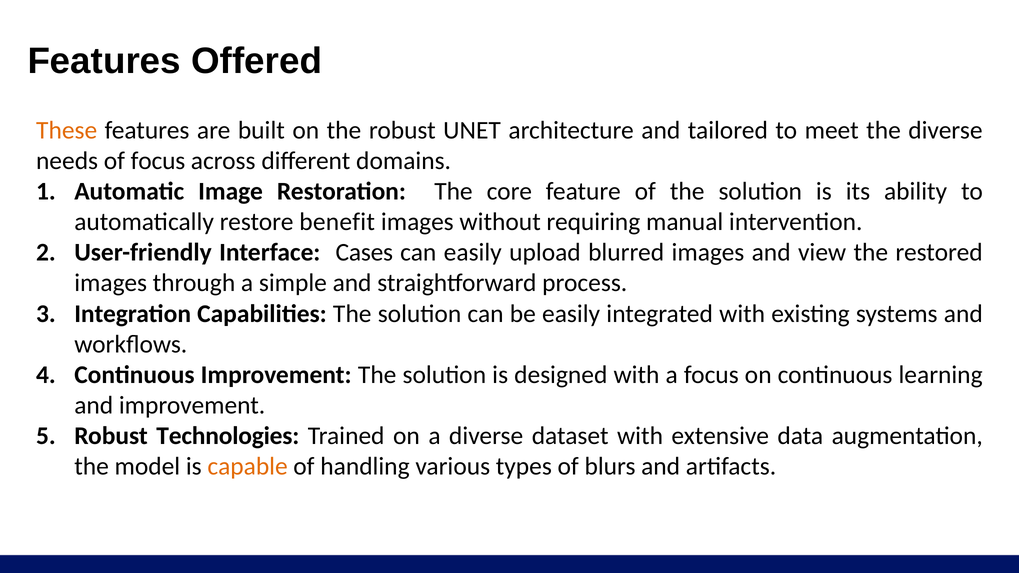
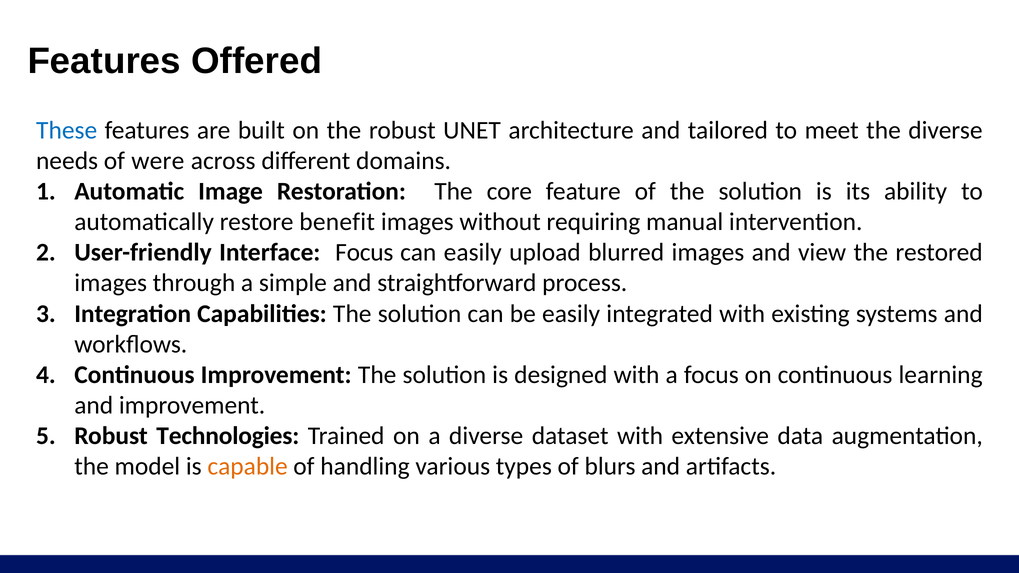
These colour: orange -> blue (67, 130)
of focus: focus -> were (158, 161)
Interface Cases: Cases -> Focus (364, 253)
